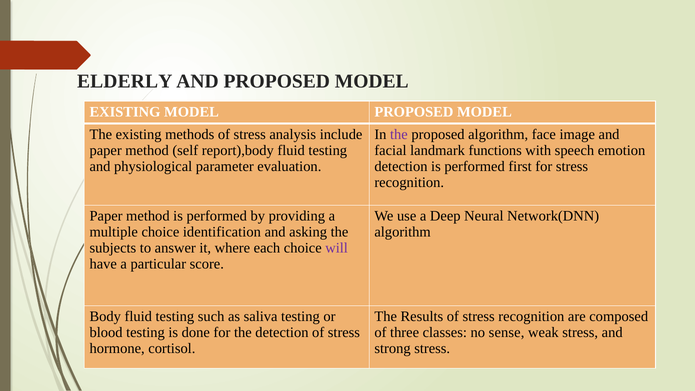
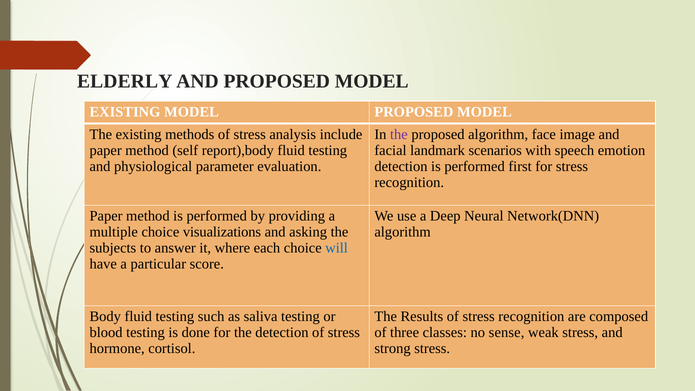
functions: functions -> scenarios (495, 151)
identification: identification -> visualizations (222, 232)
will colour: purple -> blue (337, 248)
